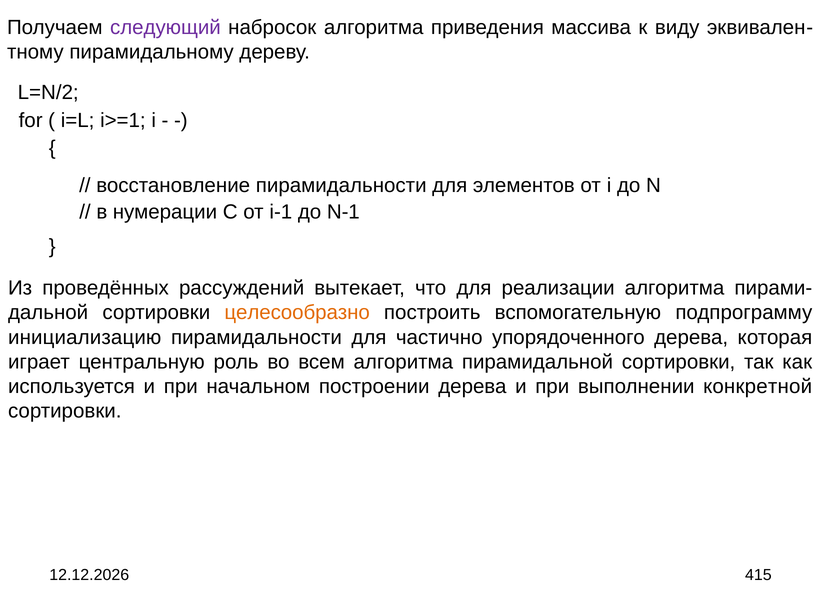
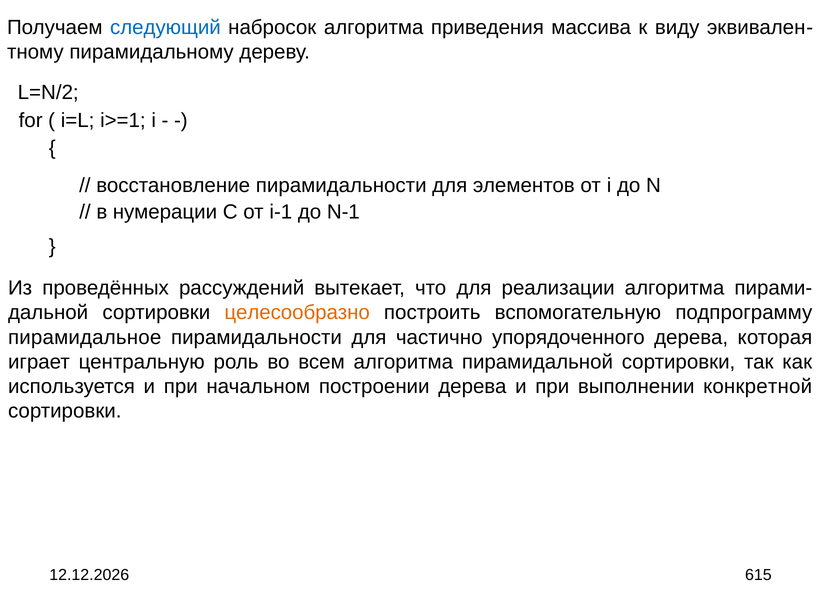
следующий colour: purple -> blue (165, 28)
инициализацию: инициализацию -> пирамидальное (85, 338)
415: 415 -> 615 (758, 576)
